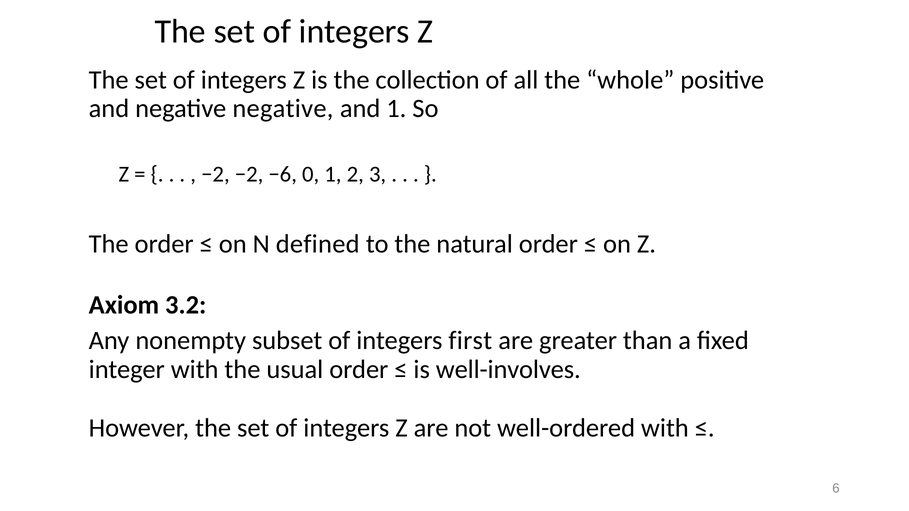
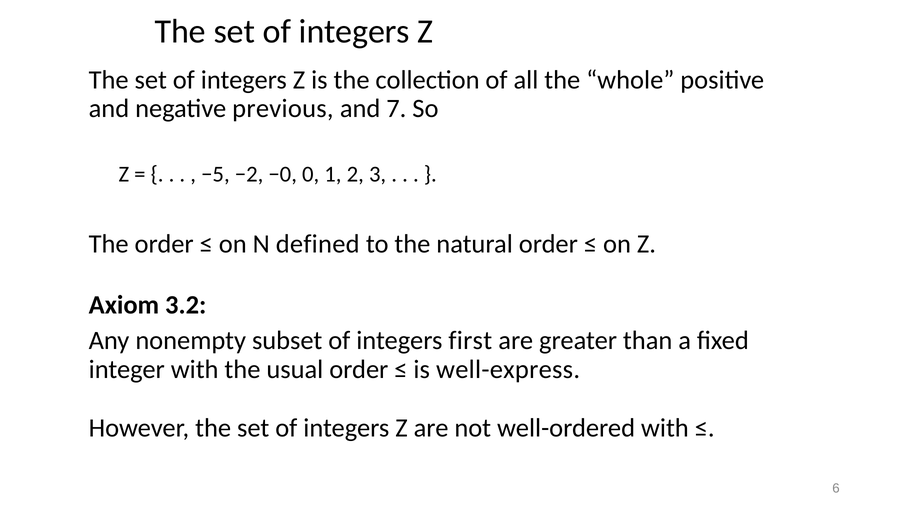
negative negative: negative -> previous (283, 109)
and 1: 1 -> 7 (396, 109)
−2: −2 -> −5 (215, 175)
−6: −6 -> −0 (283, 175)
well-involves: well-involves -> well-express (508, 370)
